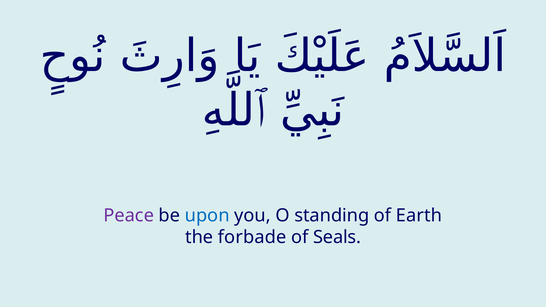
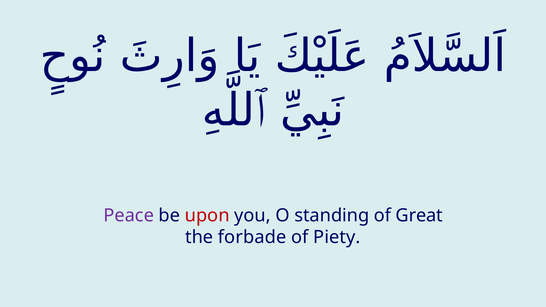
upon colour: blue -> red (207, 216)
Earth: Earth -> Great (419, 216)
Seals: Seals -> Piety (337, 237)
